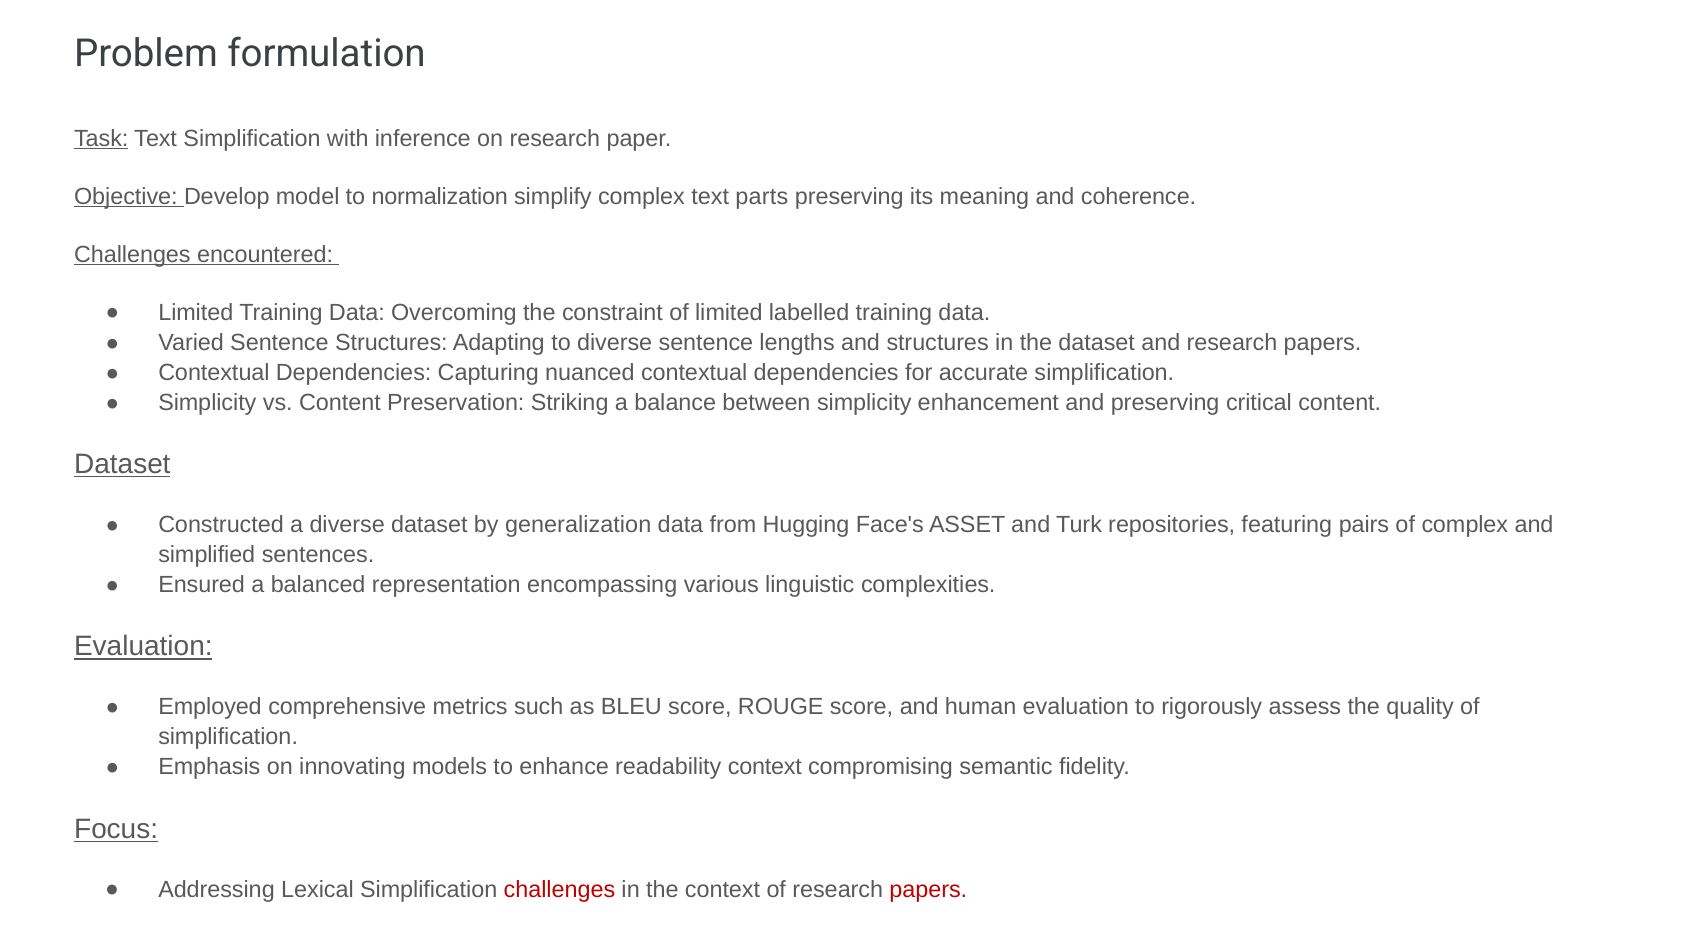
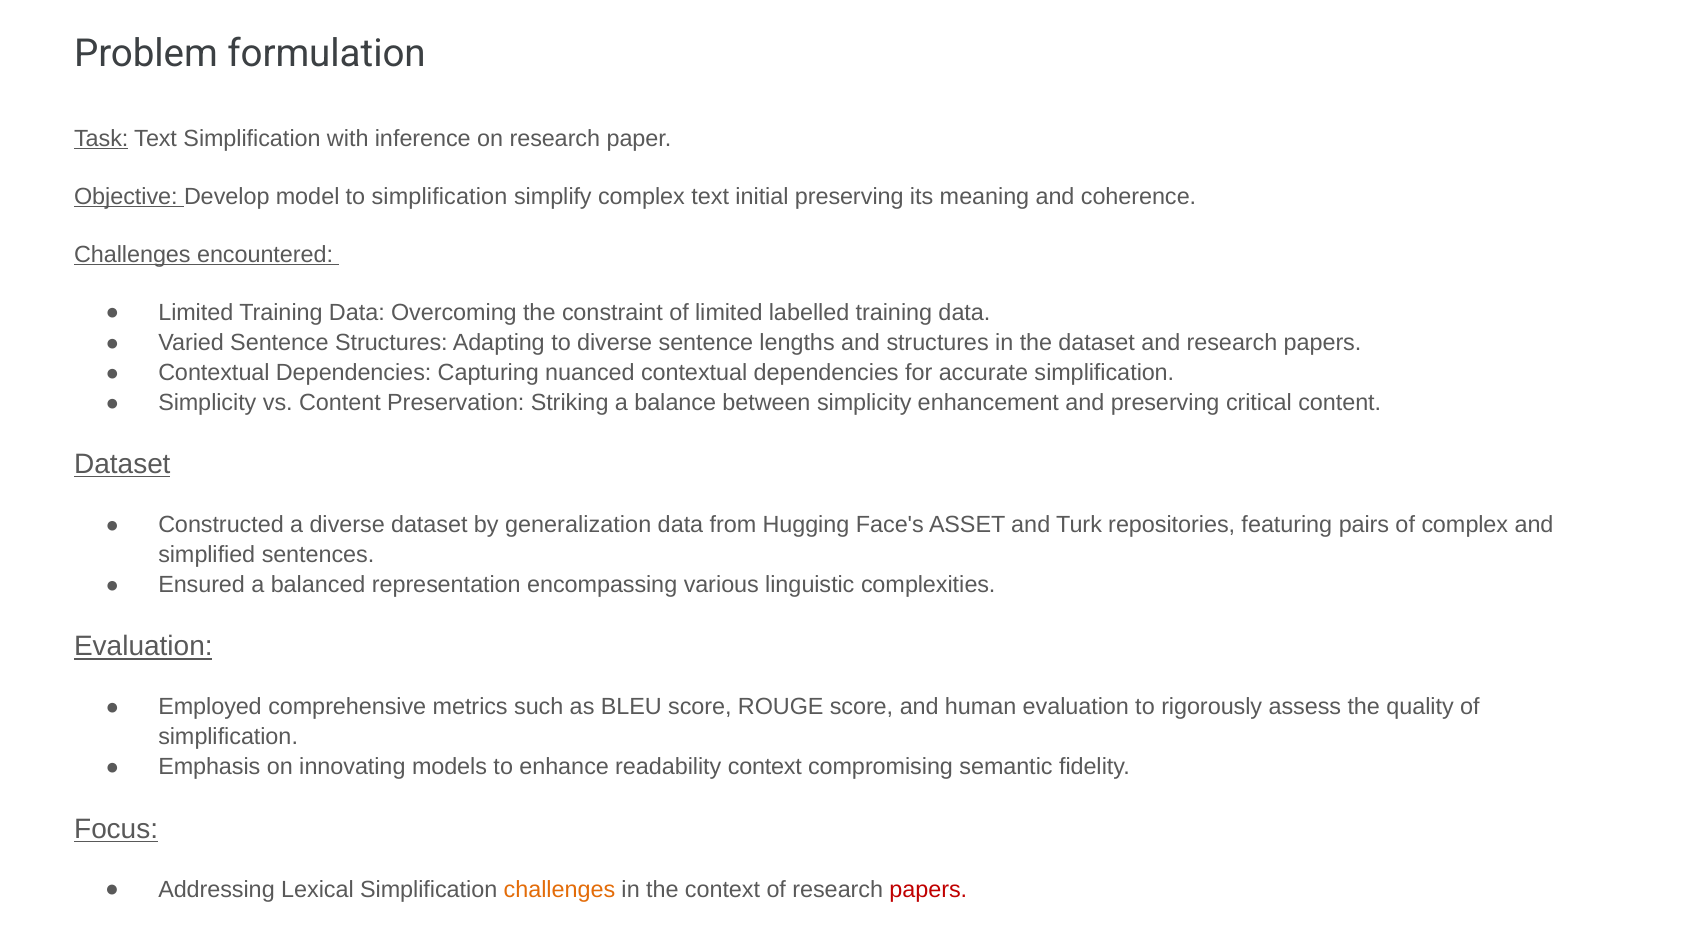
to normalization: normalization -> simplification (439, 196)
parts: parts -> initial (762, 196)
challenges colour: red -> orange (559, 889)
